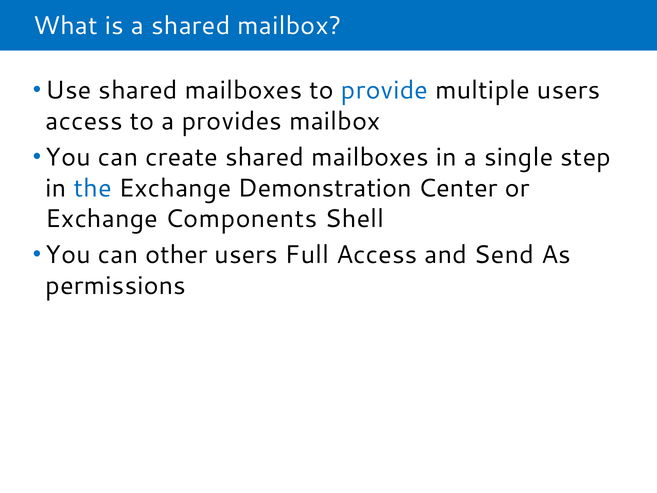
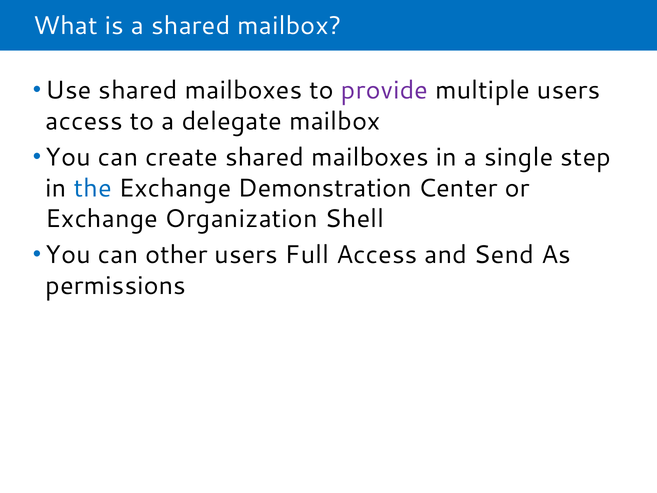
provide colour: blue -> purple (385, 90)
provides: provides -> delegate (232, 121)
Components: Components -> Organization (241, 219)
